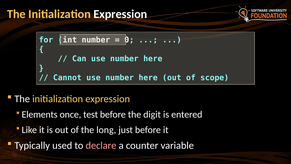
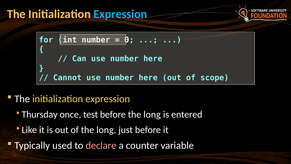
Expression colour: white -> light blue (120, 14)
Elements: Elements -> Thursday (40, 114)
before the digit: digit -> long (152, 114)
